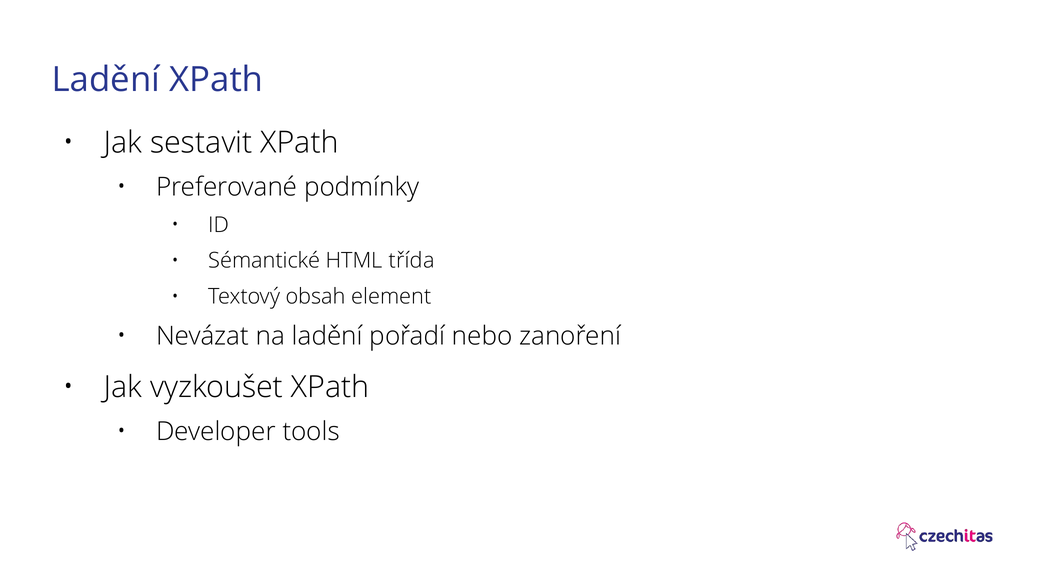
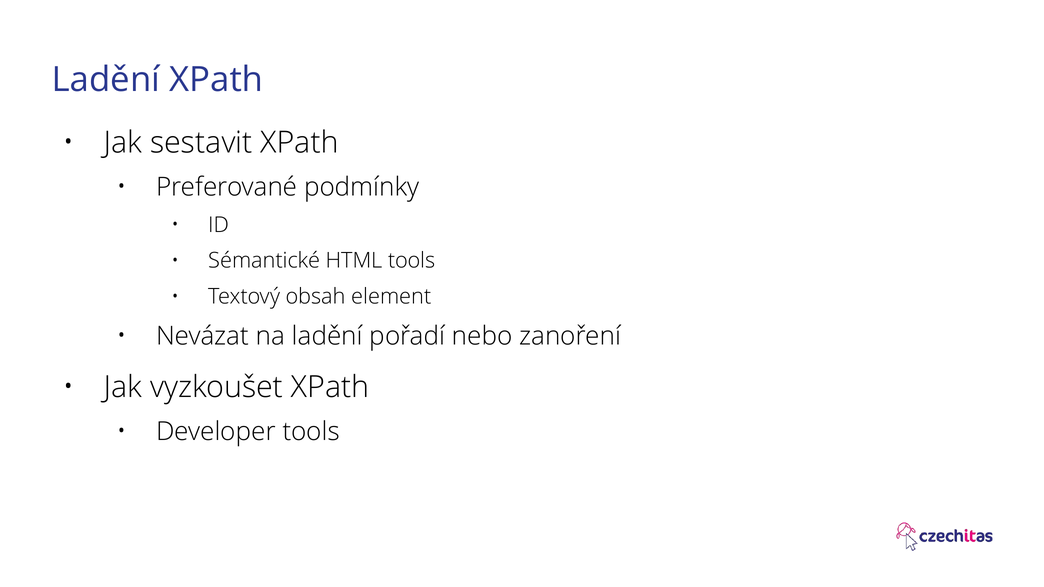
HTML třída: třída -> tools (412, 261)
